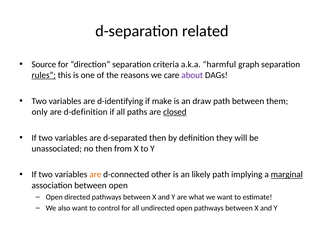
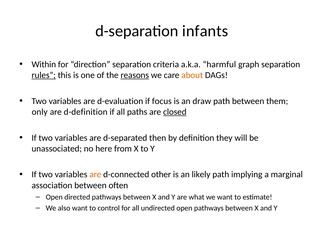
related: related -> infants (205, 31)
Source: Source -> Within (44, 64)
reasons underline: none -> present (135, 75)
about colour: purple -> orange (192, 75)
d-identifying: d-identifying -> d-evaluation (120, 101)
make: make -> focus (162, 101)
no then: then -> here (104, 149)
marginal underline: present -> none (287, 175)
between open: open -> often (118, 185)
